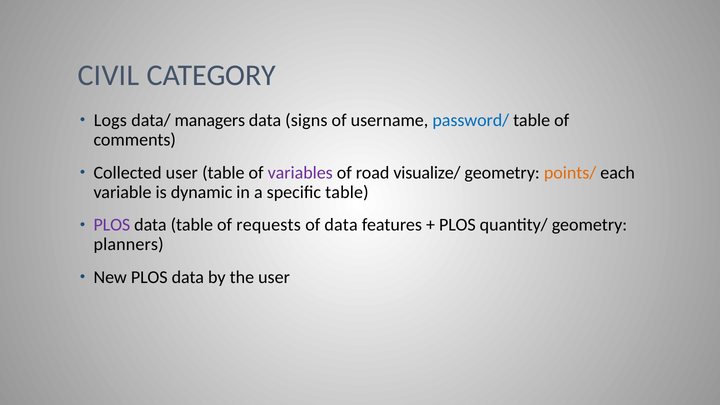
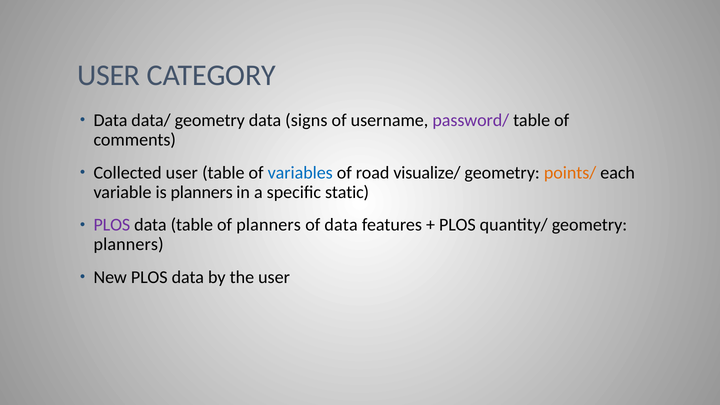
CIVIL: CIVIL -> USER (109, 75)
Logs: Logs -> Data (110, 120)
data/ managers: managers -> geometry (210, 120)
password/ colour: blue -> purple (471, 120)
variables colour: purple -> blue (300, 173)
is dynamic: dynamic -> planners (202, 192)
specific table: table -> static (347, 192)
of requests: requests -> planners (269, 225)
